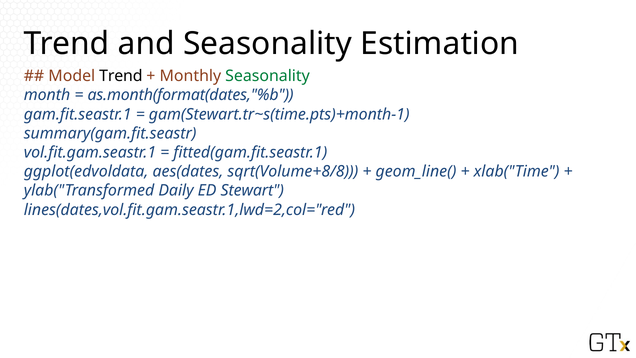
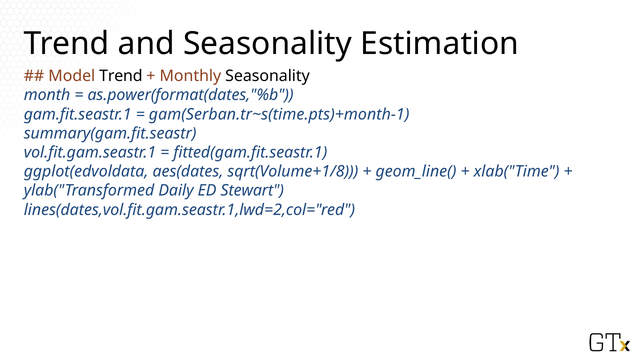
Seasonality colour: green -> black (268, 76)
as.month(format(dates,"%b: as.month(format(dates,"%b -> as.power(format(dates,"%b (191, 95)
gam(Stewart.tr~s(time.pts)+month-1: gam(Stewart.tr~s(time.pts)+month-1 -> gam(Serban.tr~s(time.pts)+month-1 (279, 114)
sqrt(Volume+8/8: sqrt(Volume+8/8 -> sqrt(Volume+1/8 (293, 171)
